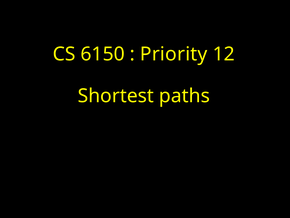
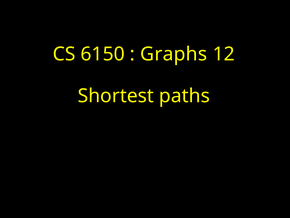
Priority: Priority -> Graphs (174, 54)
